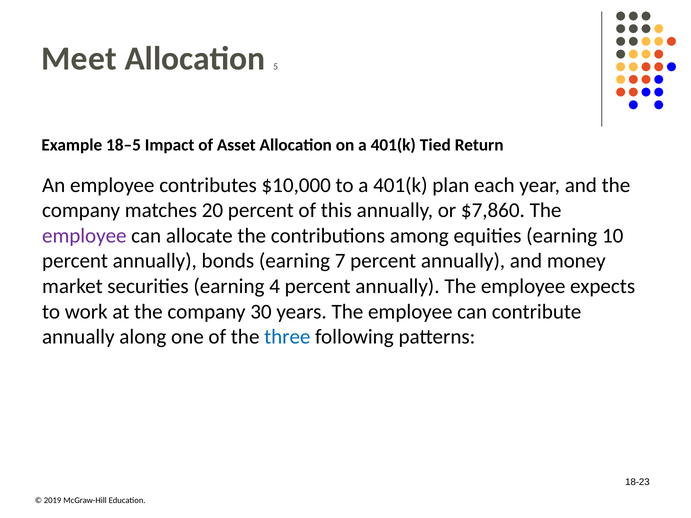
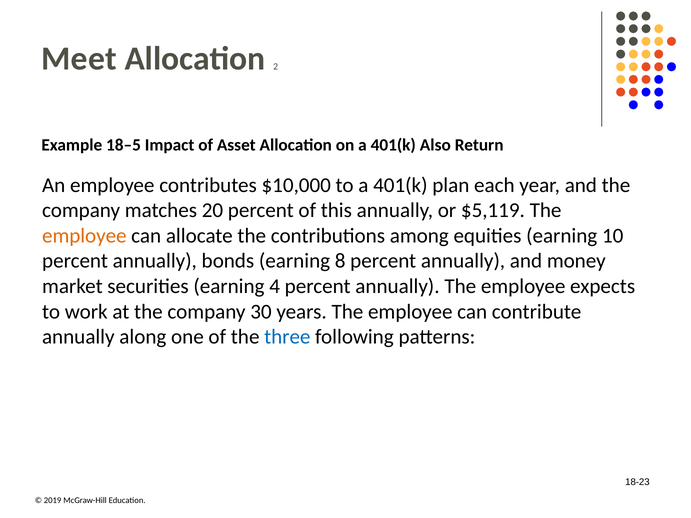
5: 5 -> 2 (276, 66)
Tied: Tied -> Also (435, 145)
$7,860: $7,860 -> $5,119 (493, 210)
employee colour: purple -> orange (84, 236)
7: 7 -> 8 (340, 261)
